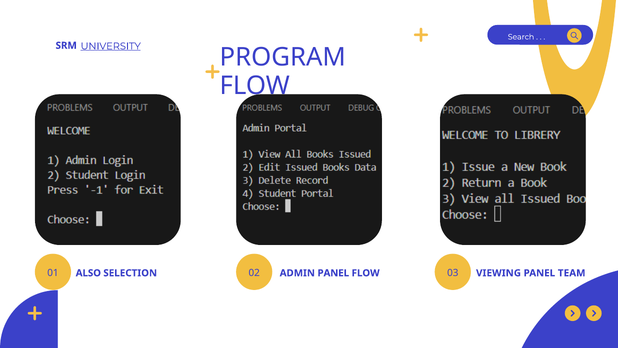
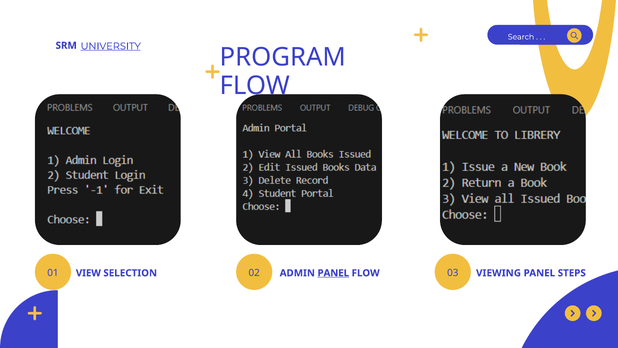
ALSO: ALSO -> VIEW (88, 273)
PANEL underline: none -> present (333, 273)
TEAM: TEAM -> STEPS (572, 273)
